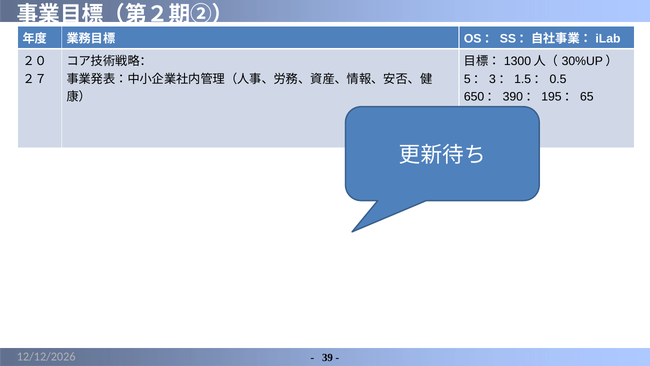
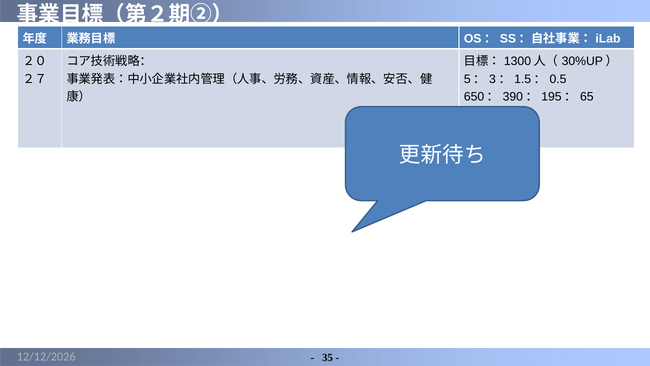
39: 39 -> 35 (327, 357)
